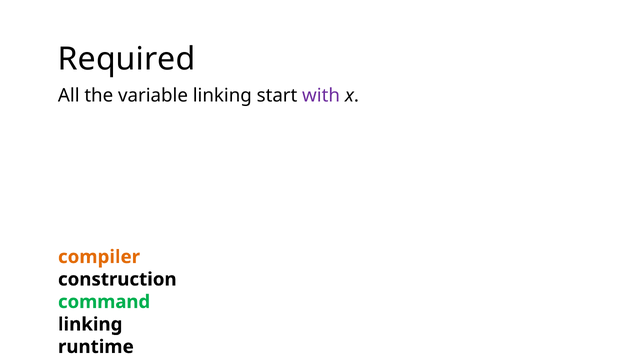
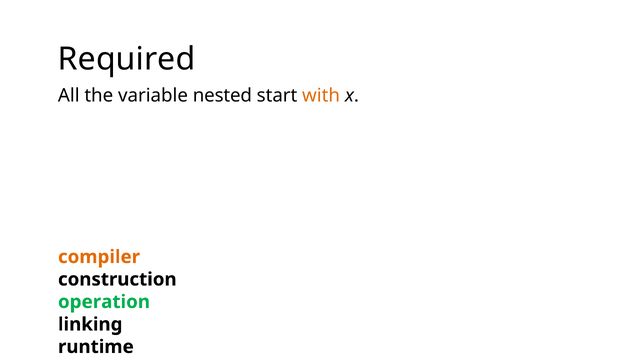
variable linking: linking -> nested (222, 95)
with colour: purple -> orange (321, 95)
command: command -> operation (104, 302)
